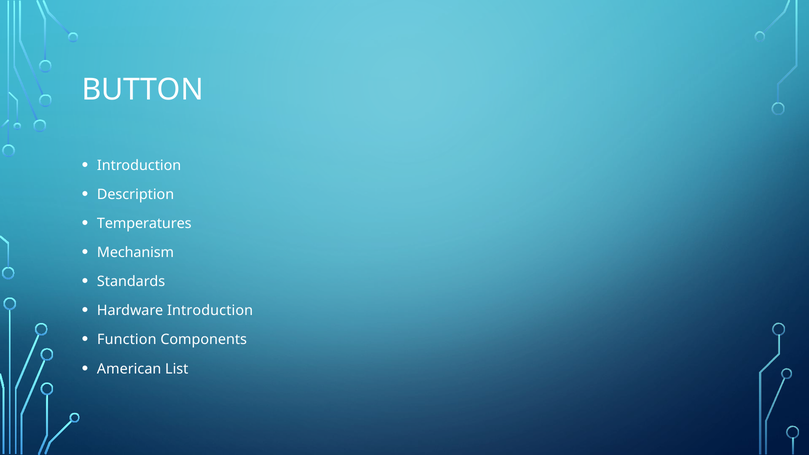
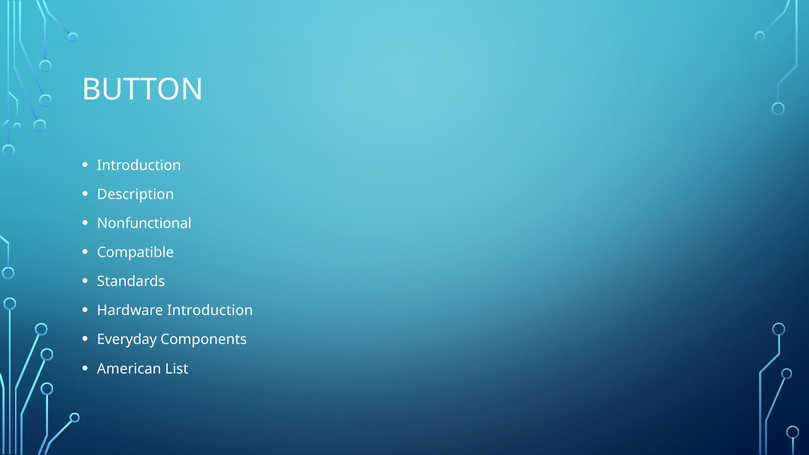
Temperatures: Temperatures -> Nonfunctional (144, 223)
Mechanism: Mechanism -> Compatible (135, 253)
Function: Function -> Everyday (127, 340)
